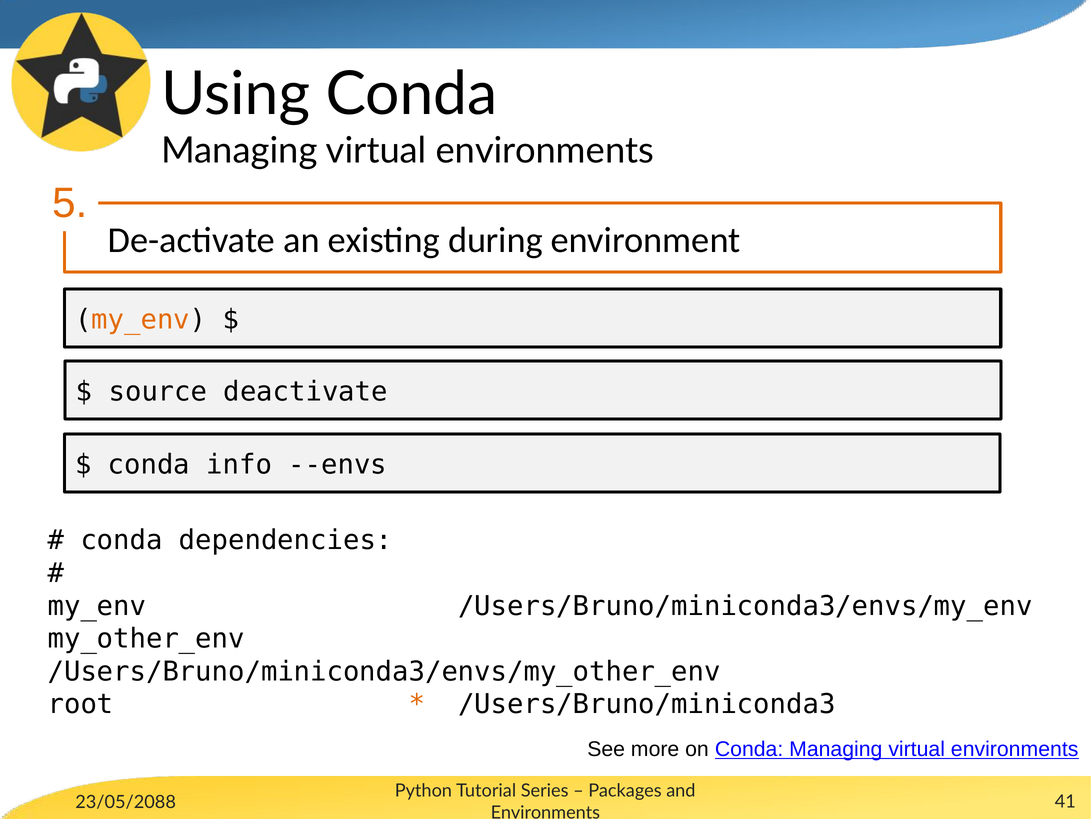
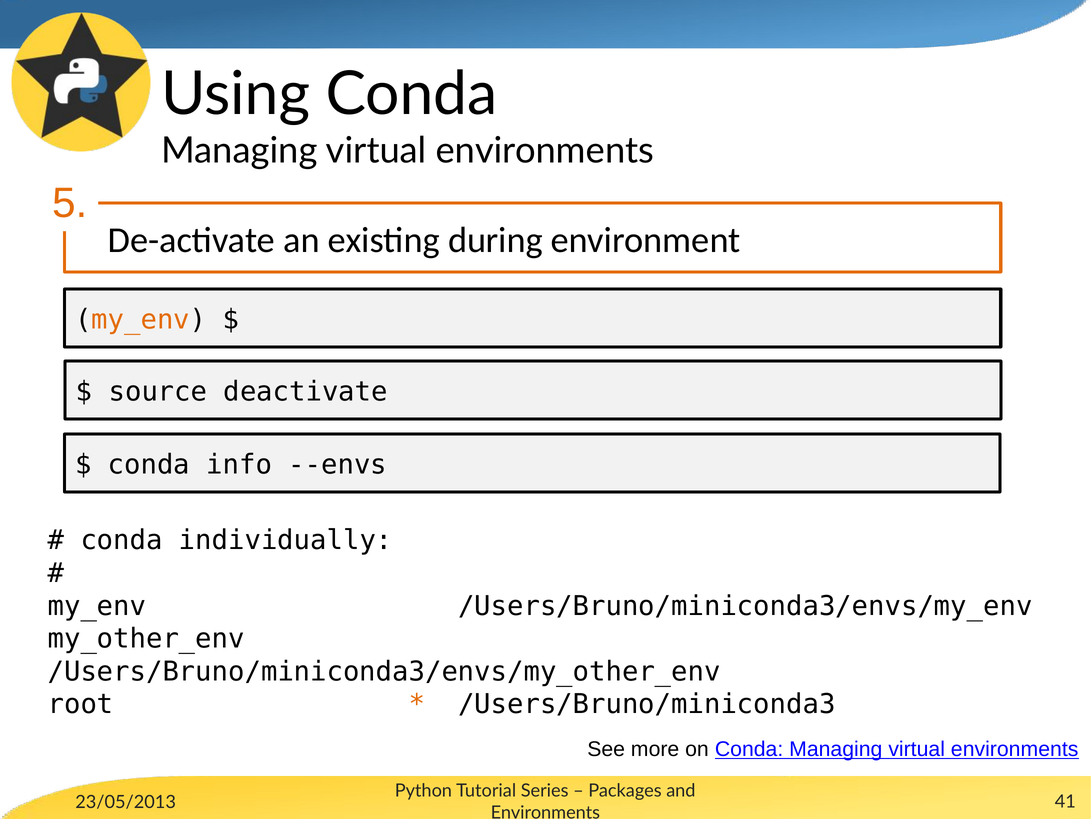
dependencies: dependencies -> individually (286, 540)
23/05/2088: 23/05/2088 -> 23/05/2013 (126, 801)
